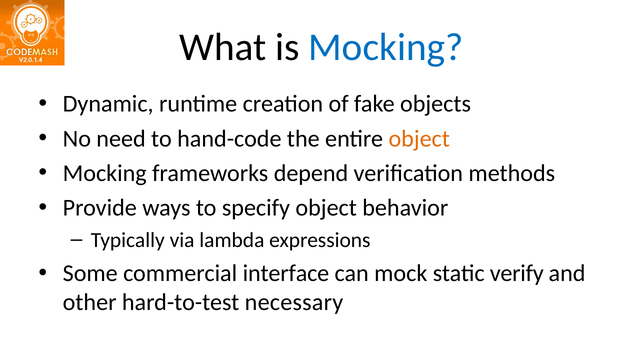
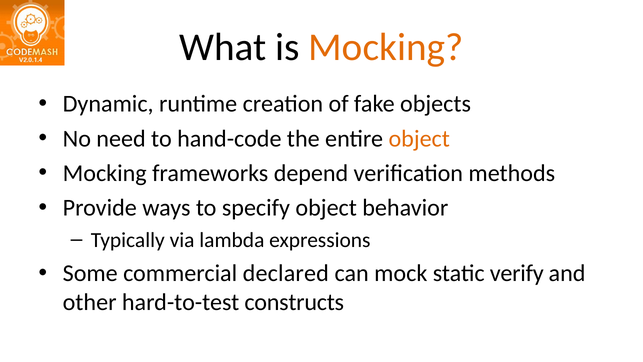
Mocking colour: blue -> orange (386, 47)
interface: interface -> declared (286, 273)
necessary: necessary -> constructs (294, 302)
